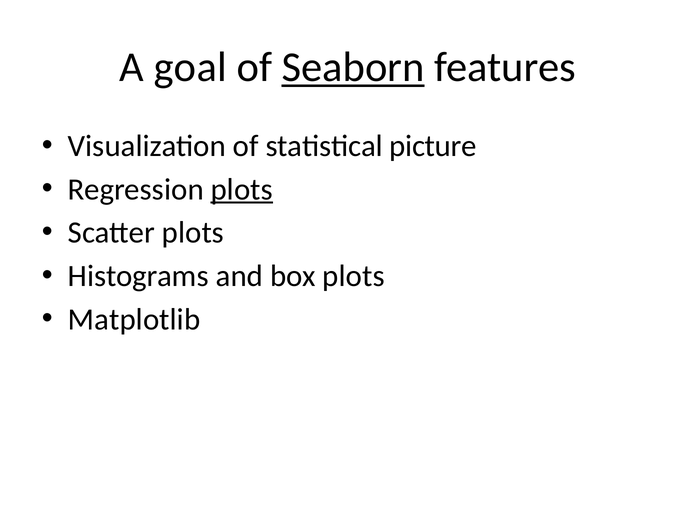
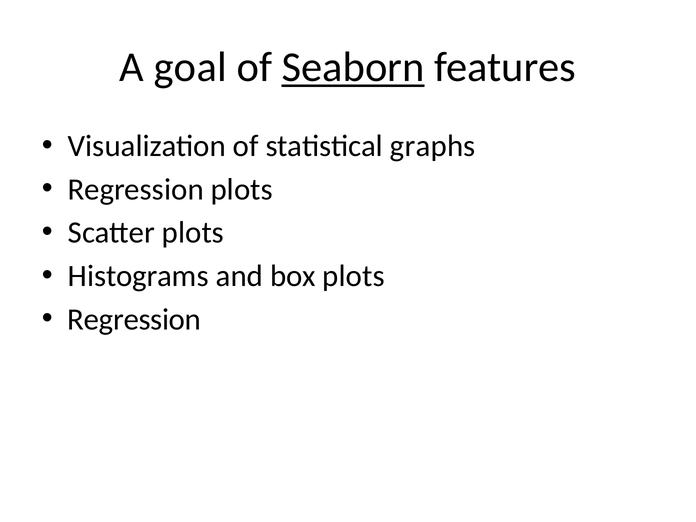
picture: picture -> graphs (433, 146)
plots underline: present -> none (242, 189)
Matplotlib: Matplotlib -> Regression (134, 319)
